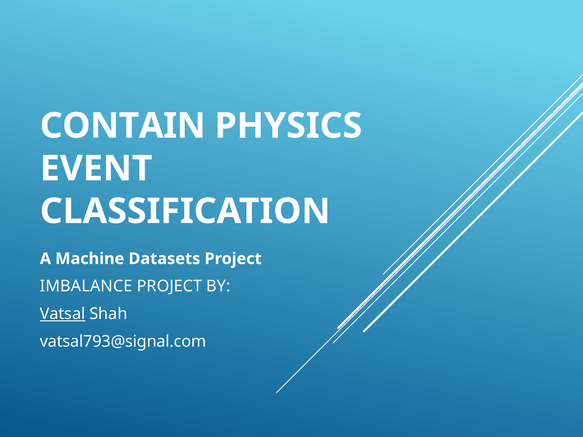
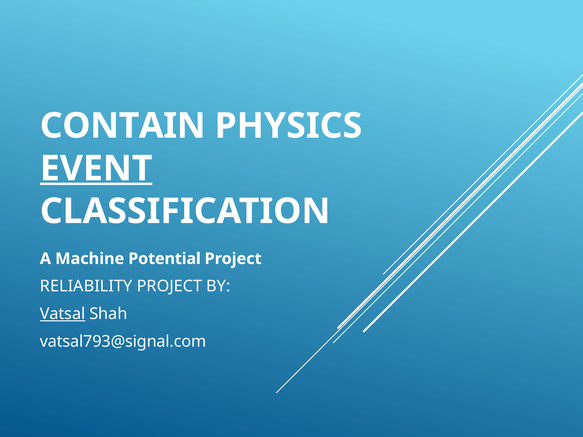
EVENT underline: none -> present (96, 169)
Datasets: Datasets -> Potential (165, 259)
IMBALANCE: IMBALANCE -> RELIABILITY (86, 286)
